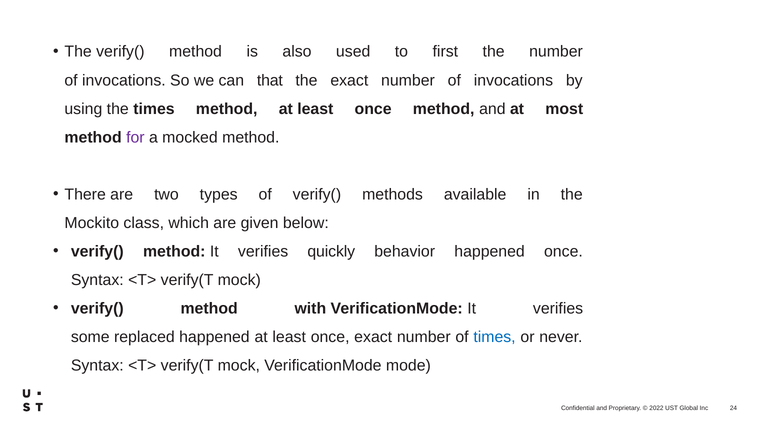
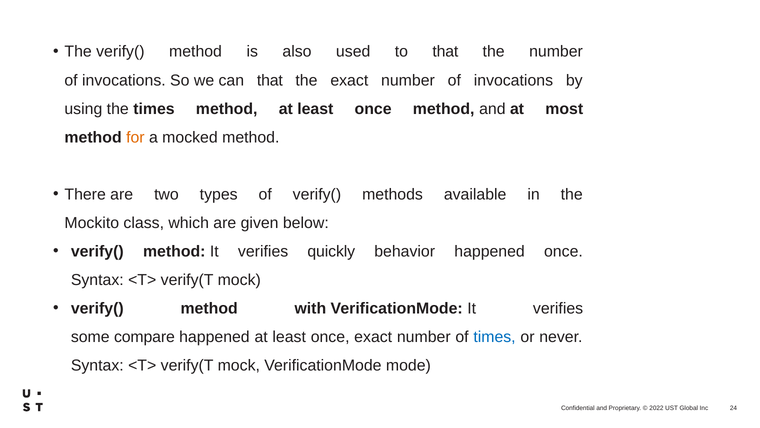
to first: first -> that (445, 52)
for colour: purple -> orange (135, 137)
replaced: replaced -> compare (144, 337)
